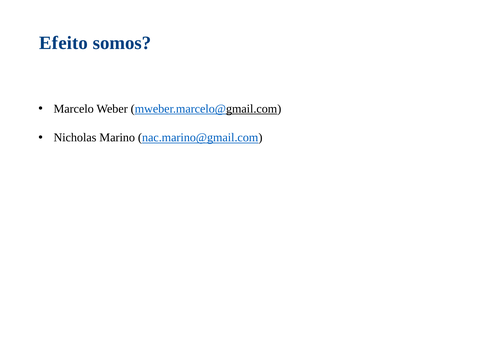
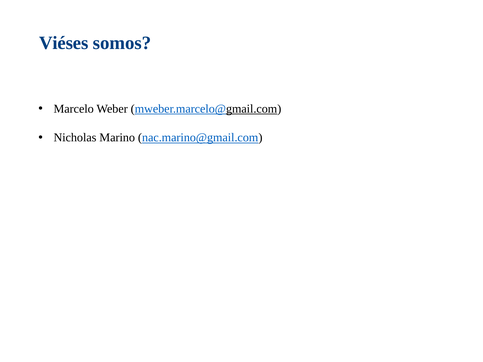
Efeito: Efeito -> Viéses (64, 43)
